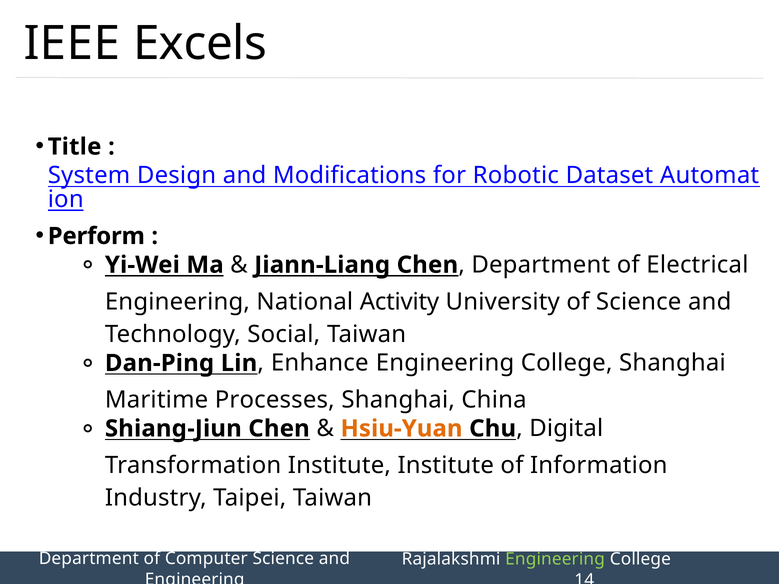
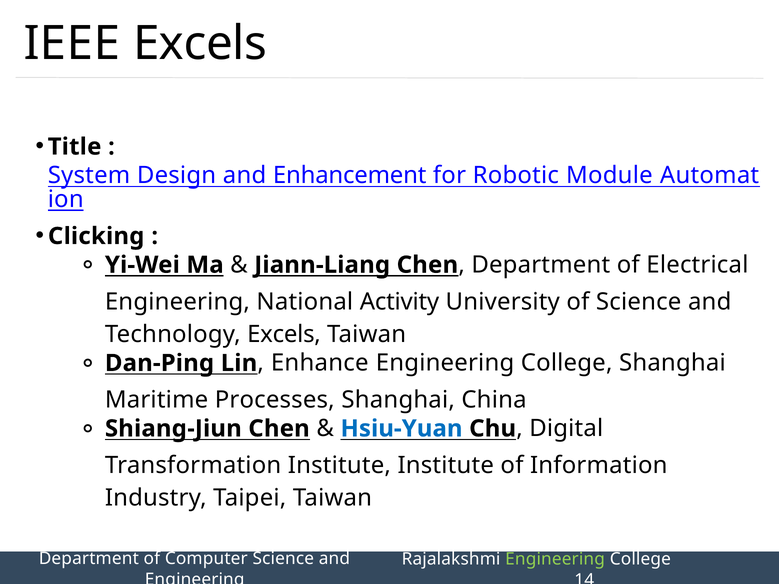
Modifications: Modifications -> Enhancement (350, 176)
Dataset: Dataset -> Module (609, 176)
Perform: Perform -> Clicking (96, 236)
Technology Social: Social -> Excels (284, 334)
Hsiu-Yuan colour: orange -> blue (402, 429)
